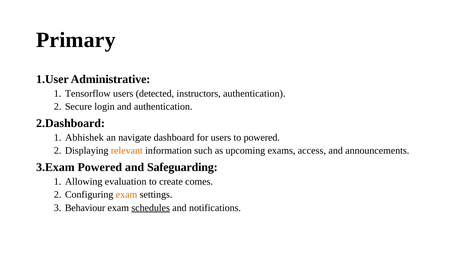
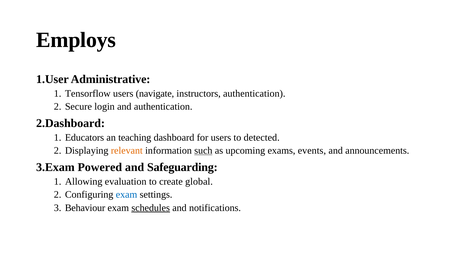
Primary: Primary -> Employs (76, 40)
detected: detected -> navigate (155, 93)
Abhishek: Abhishek -> Educators (85, 137)
navigate: navigate -> teaching (135, 137)
to powered: powered -> detected (262, 137)
such underline: none -> present (203, 150)
access: access -> events (312, 150)
comes: comes -> global (199, 181)
exam colour: orange -> blue (127, 194)
